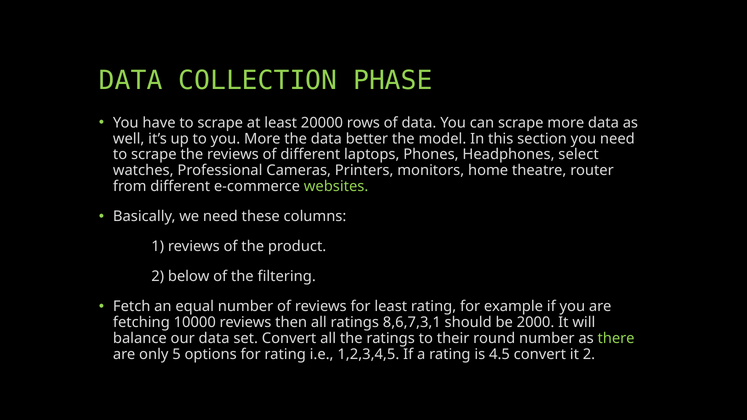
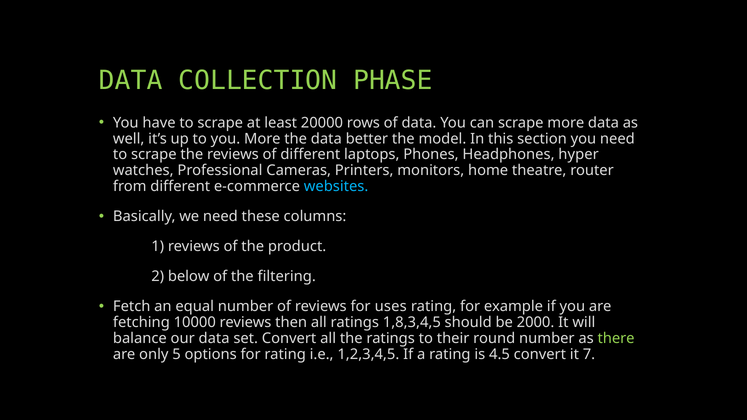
select: select -> hyper (579, 155)
websites colour: light green -> light blue (336, 187)
for least: least -> uses (391, 307)
8,6,7,3,1: 8,6,7,3,1 -> 1,8,3,4,5 (412, 322)
it 2: 2 -> 7 (589, 354)
